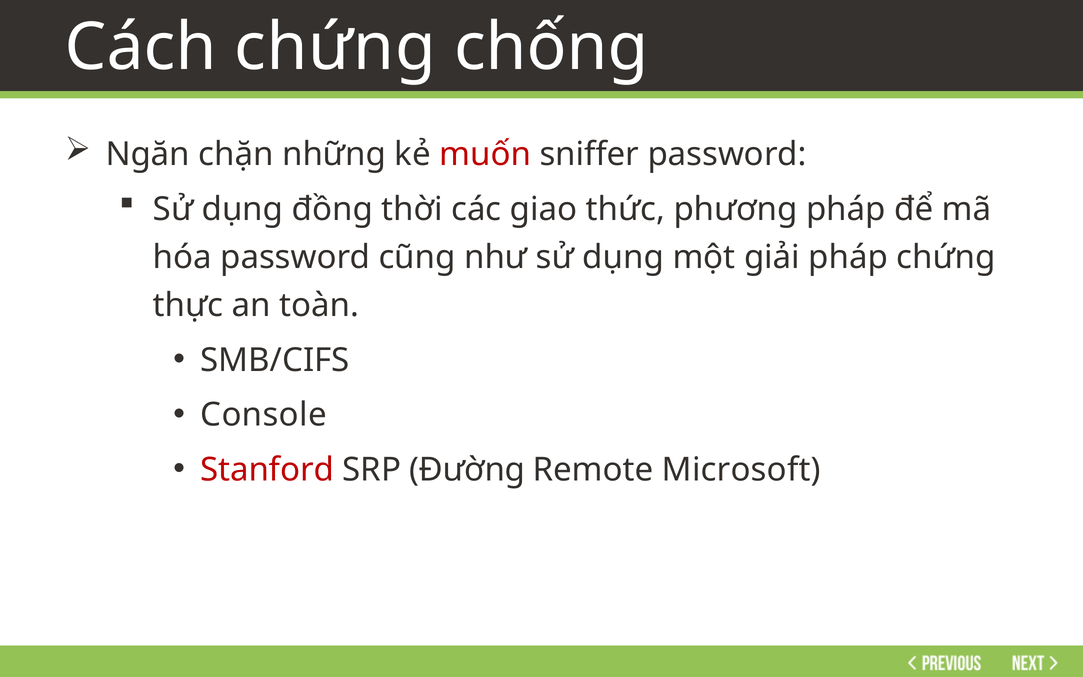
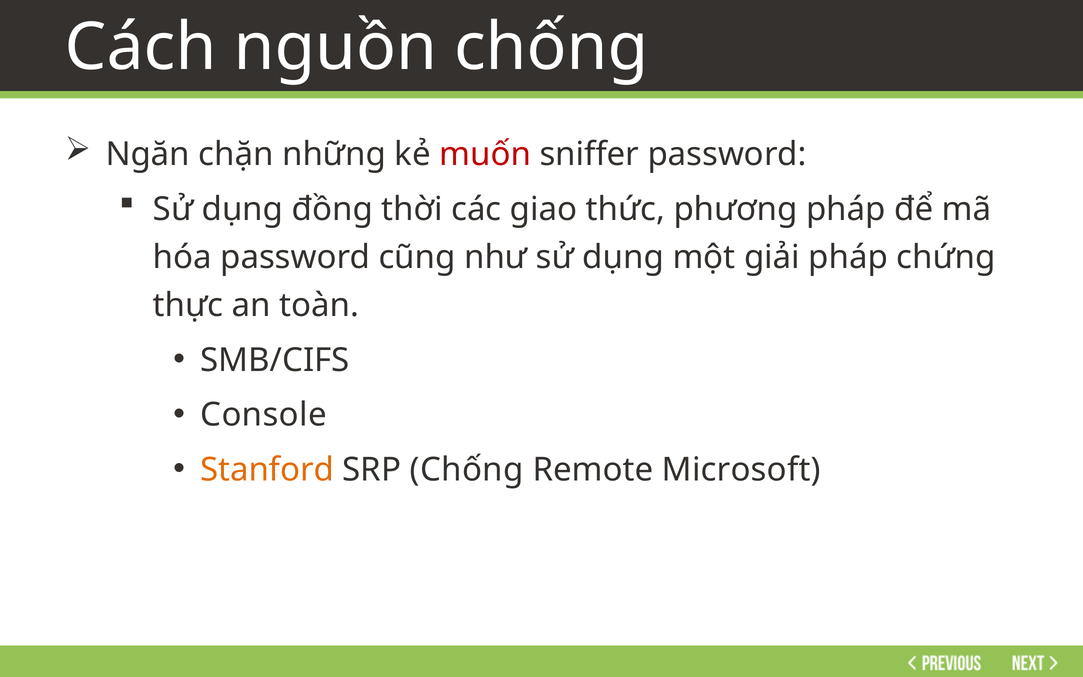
Cách chứng: chứng -> nguồn (335, 47)
Stanford colour: red -> orange (267, 470)
SRP Đường: Đường -> Chống (467, 470)
